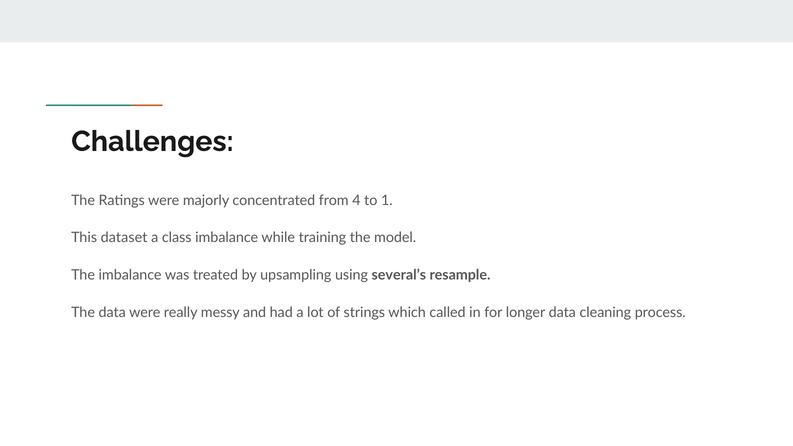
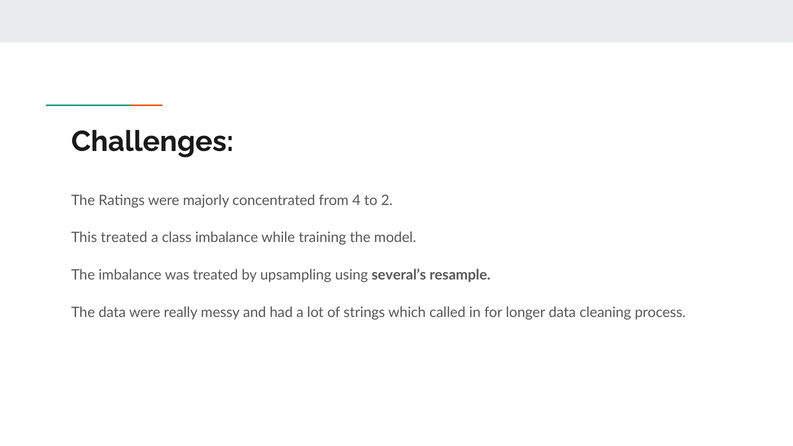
1: 1 -> 2 (387, 200)
This dataset: dataset -> treated (124, 238)
